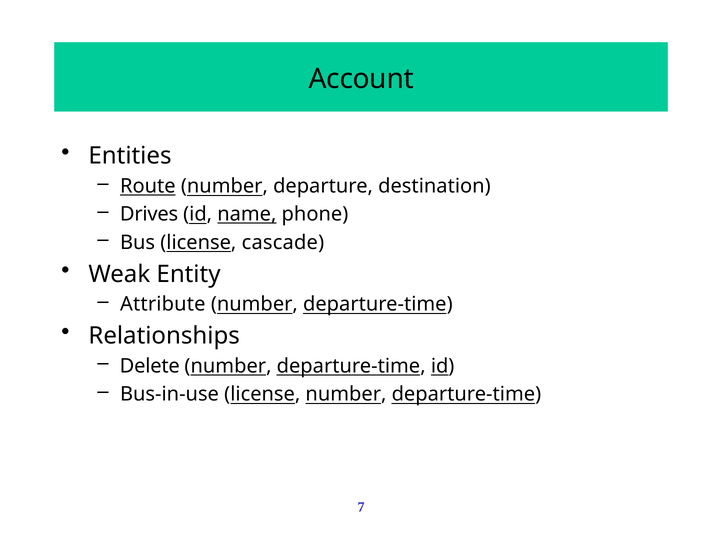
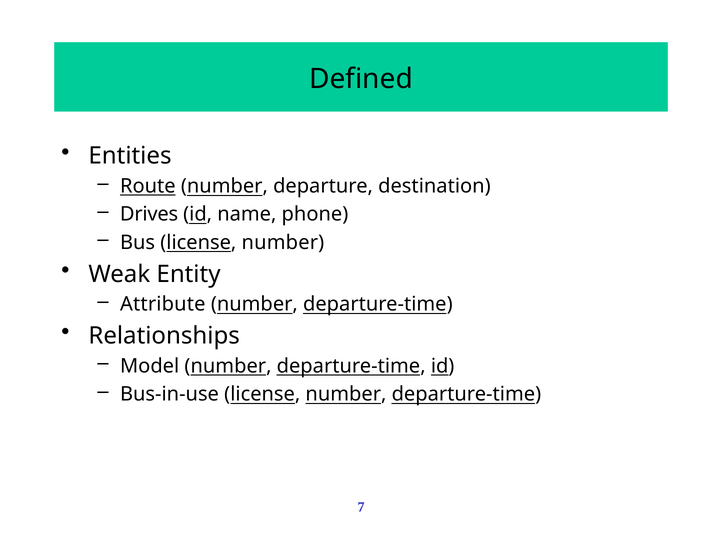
Account: Account -> Defined (361, 79)
name underline: present -> none (247, 214)
Bus license cascade: cascade -> number (283, 242)
Delete: Delete -> Model (150, 366)
